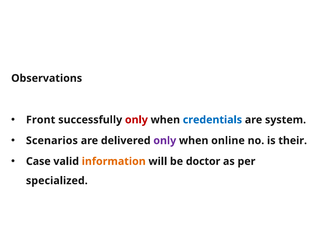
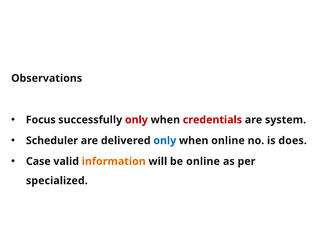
Front: Front -> Focus (41, 120)
credentials colour: blue -> red (212, 120)
Scenarios: Scenarios -> Scheduler (52, 140)
only colour: purple -> blue (165, 140)
their: their -> does (293, 140)
be doctor: doctor -> online (203, 161)
